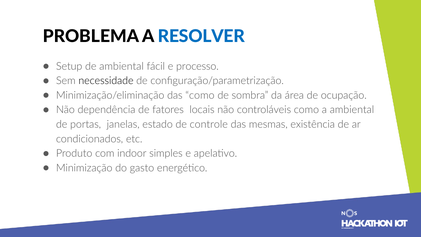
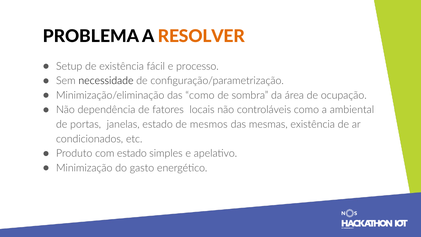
RESOLVER colour: blue -> orange (201, 36)
de ambiental: ambiental -> existência (122, 66)
controle: controle -> mesmos (209, 124)
com indoor: indoor -> estado (132, 153)
